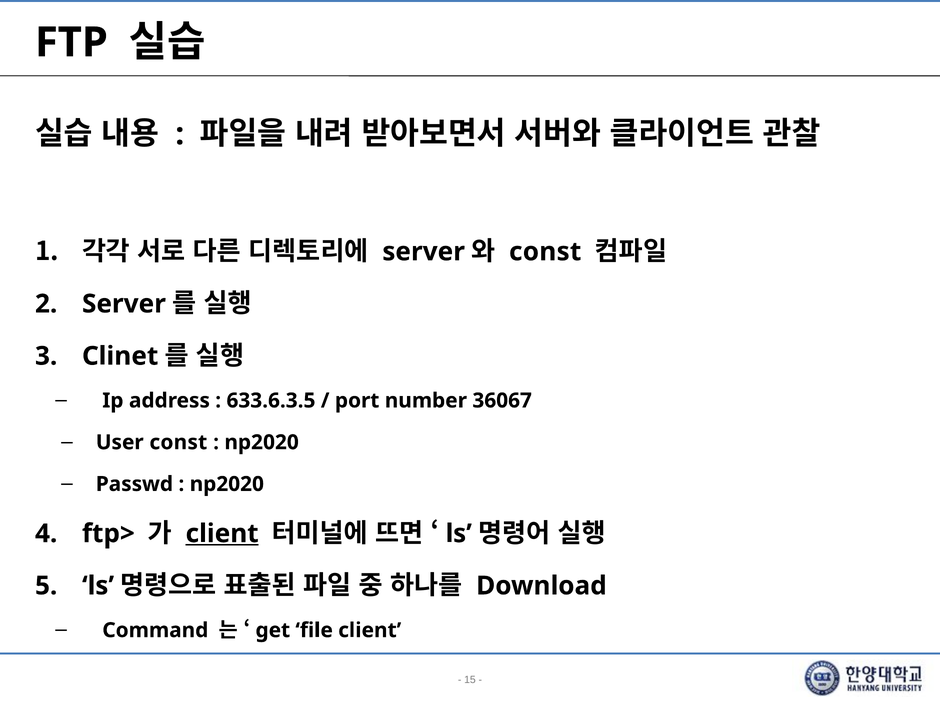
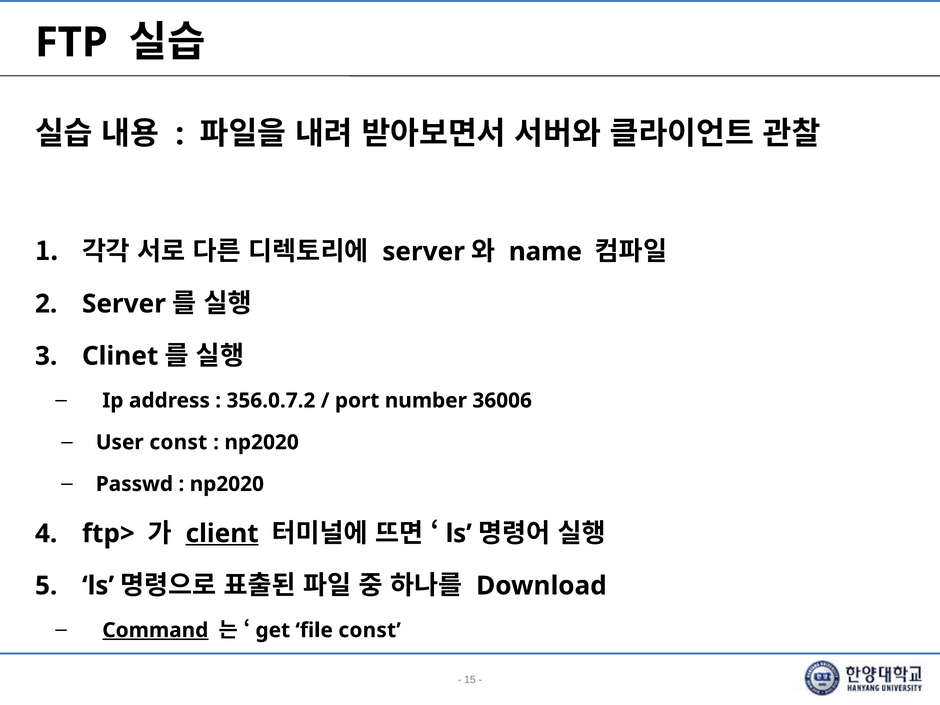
const: const -> name (545, 252)
633.6.3.5: 633.6.3.5 -> 356.0.7.2 (271, 401)
36067: 36067 -> 36006 (502, 401)
Command underline: none -> present (155, 630)
file client: client -> const (370, 630)
